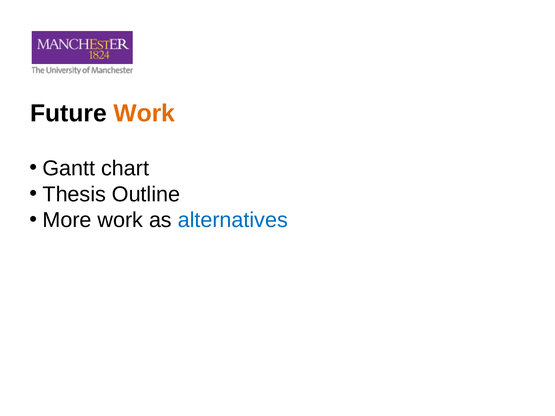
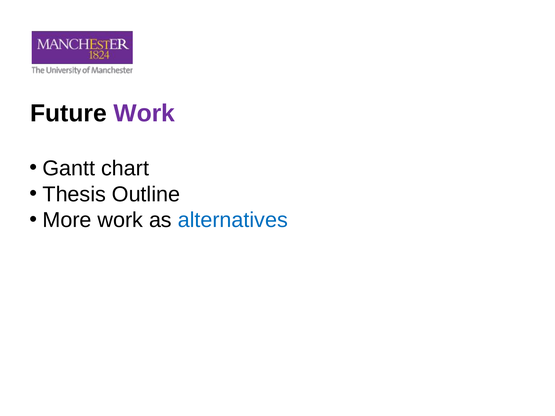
Work colour: orange -> purple (144, 113)
